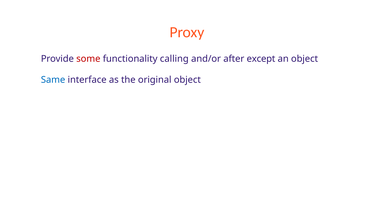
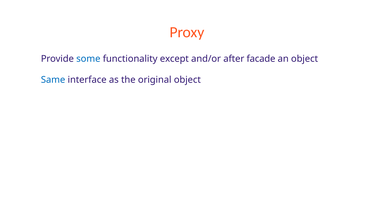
some colour: red -> blue (88, 59)
calling: calling -> except (174, 59)
except: except -> facade (261, 59)
